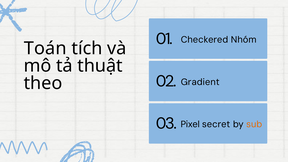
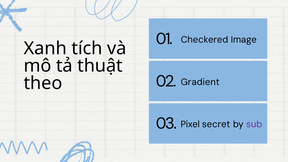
Nhóm: Nhóm -> Image (244, 40)
Toán: Toán -> Xanh (45, 48)
sub colour: orange -> purple (254, 124)
